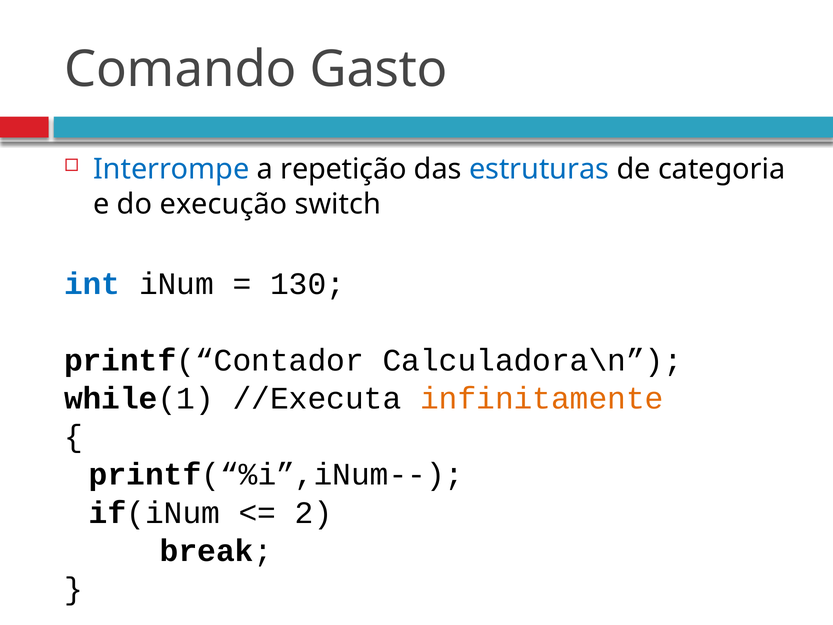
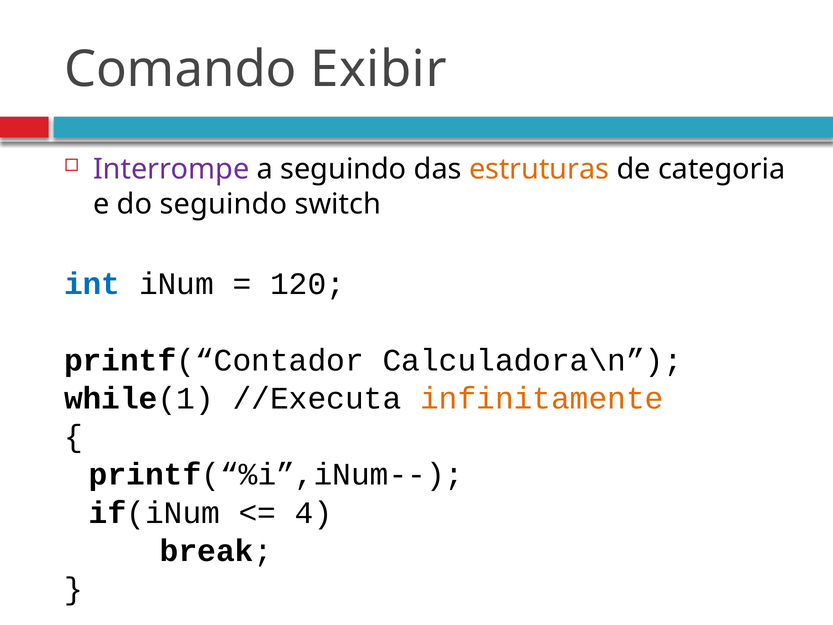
Gasto: Gasto -> Exibir (378, 69)
Interrompe colour: blue -> purple (171, 169)
a repetição: repetição -> seguindo (343, 169)
estruturas colour: blue -> orange (539, 169)
do execução: execução -> seguindo (223, 204)
130: 130 -> 120 (308, 284)
2: 2 -> 4 (314, 513)
